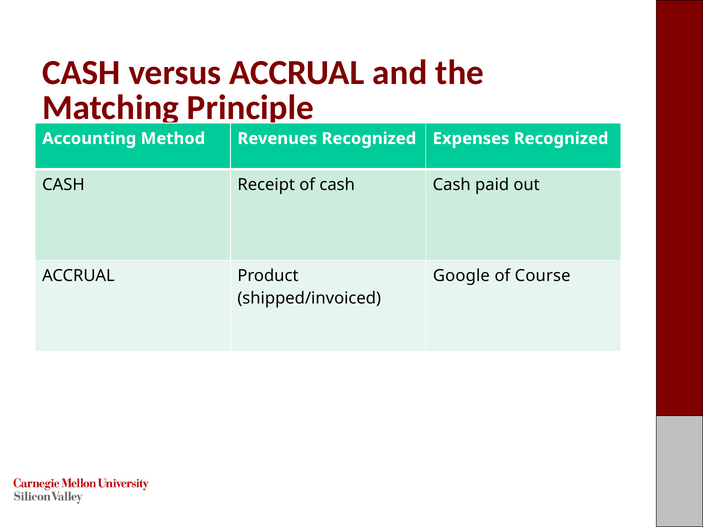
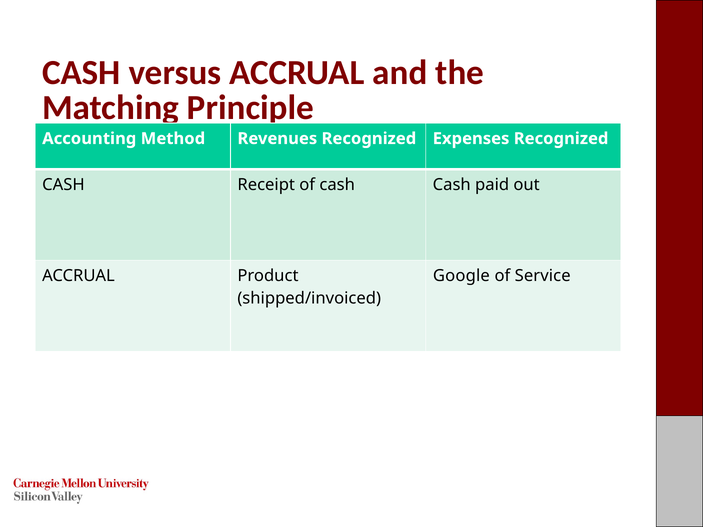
Course: Course -> Service (543, 276)
